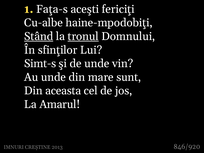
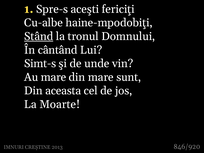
Faţa-s: Faţa-s -> Spre-s (52, 9)
tronul underline: present -> none (83, 36)
sfinţilor: sfinţilor -> cântând (58, 50)
Au unde: unde -> mare (53, 77)
Amarul: Amarul -> Moarte (60, 104)
